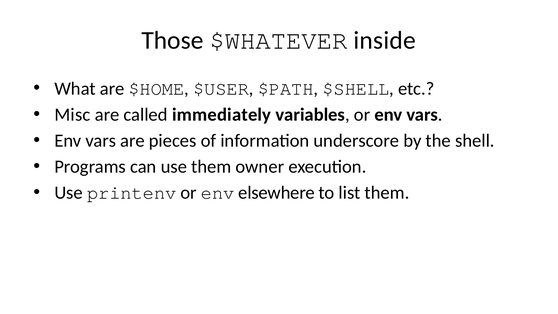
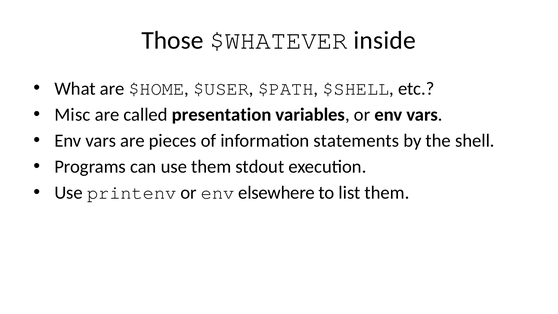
immediately: immediately -> presentation (222, 115)
underscore: underscore -> statements (356, 141)
owner: owner -> stdout (260, 167)
